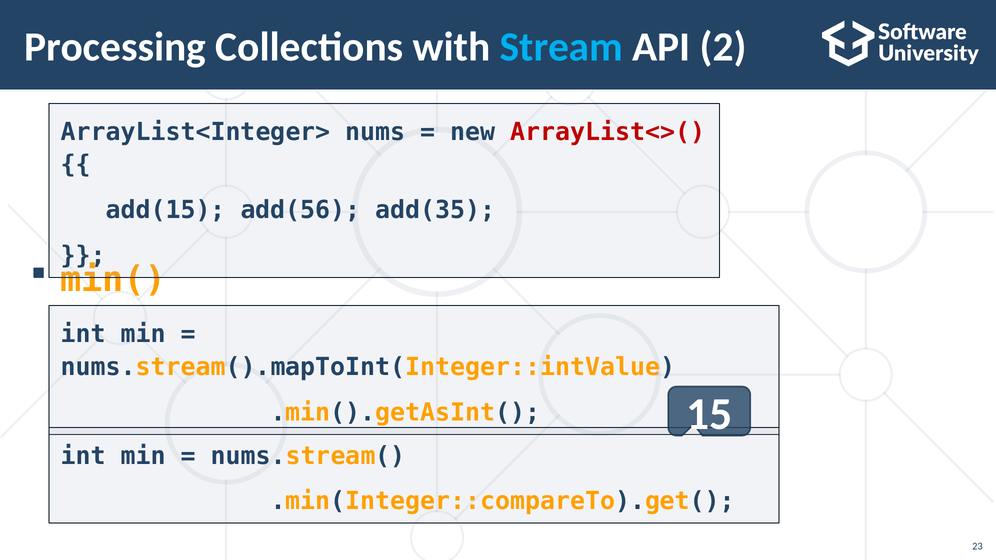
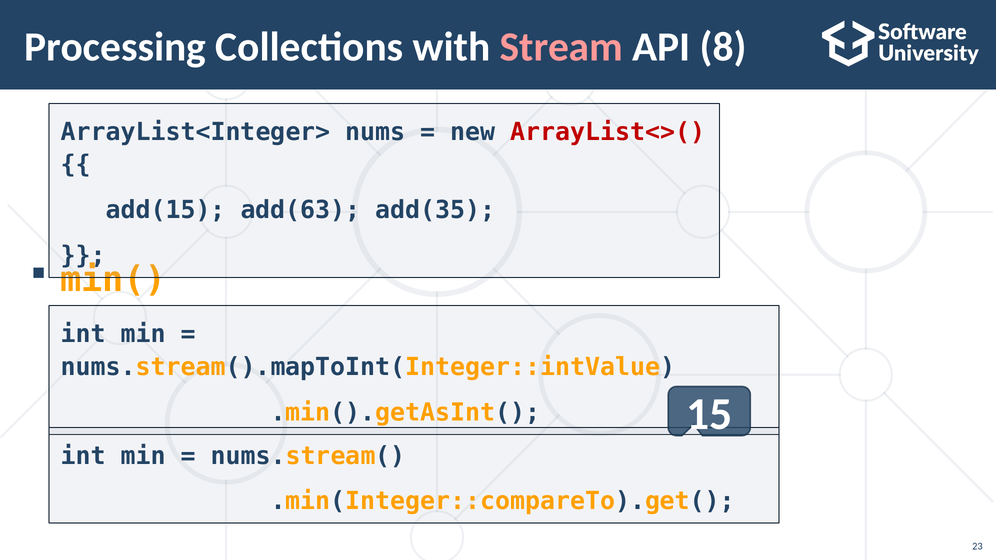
Stream colour: light blue -> pink (561, 47)
2: 2 -> 8 (723, 47)
add(56: add(56 -> add(63 (300, 210)
